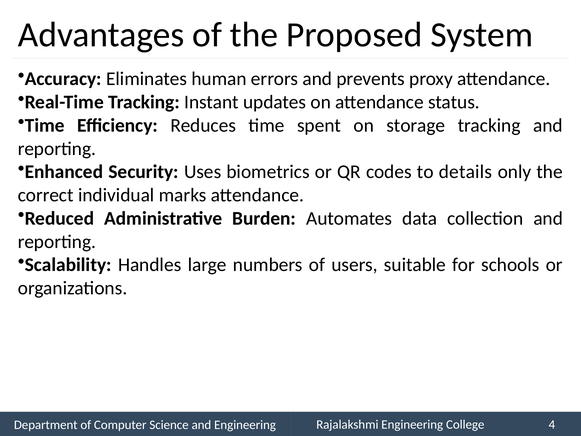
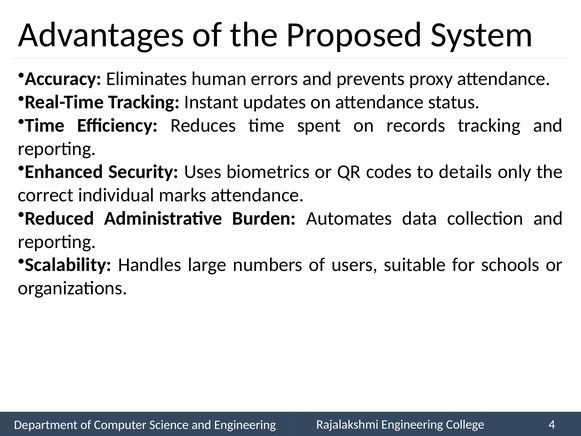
storage: storage -> records (416, 125)
